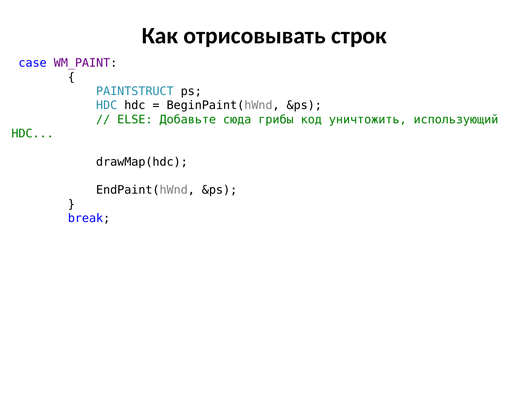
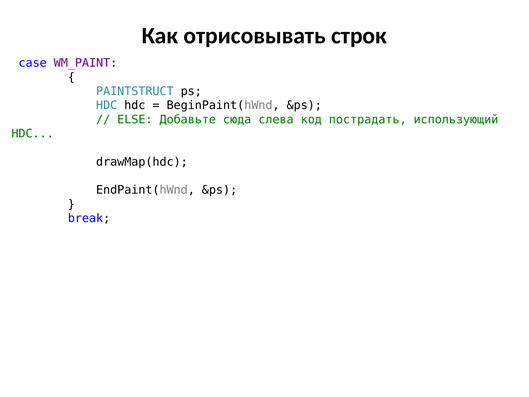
грибы: грибы -> слева (276, 119)
уничтожить: уничтожить -> пострадать (368, 119)
